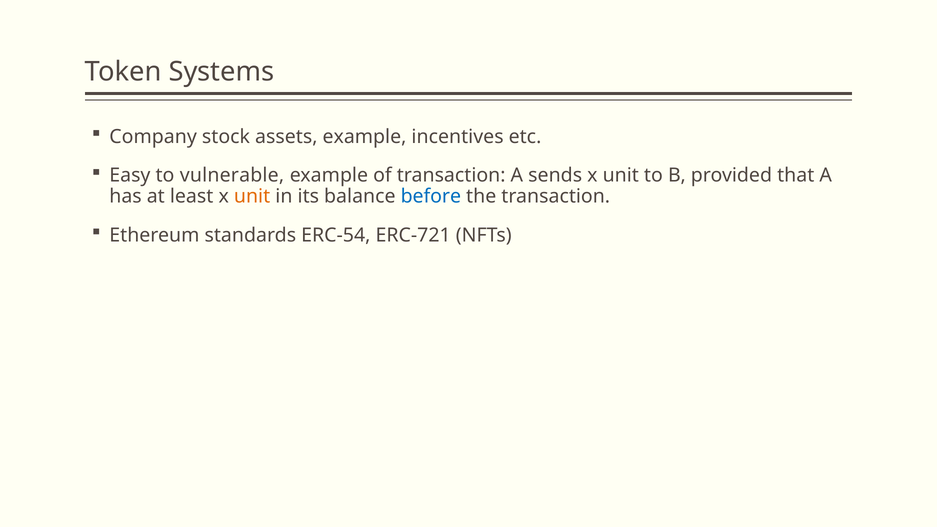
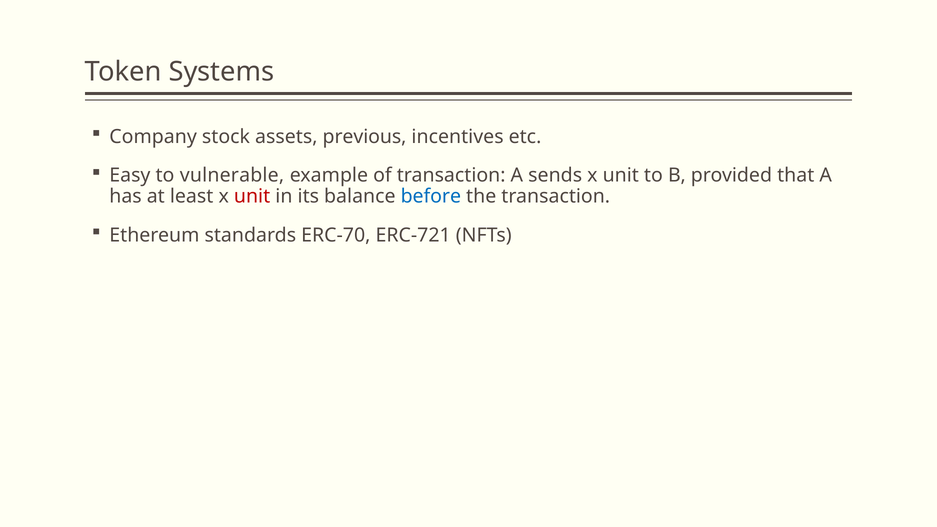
assets example: example -> previous (365, 137)
unit colour: orange -> red (252, 197)
ERC-54: ERC-54 -> ERC-70 (336, 235)
